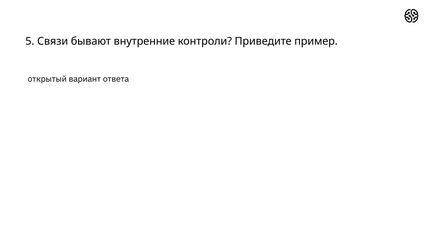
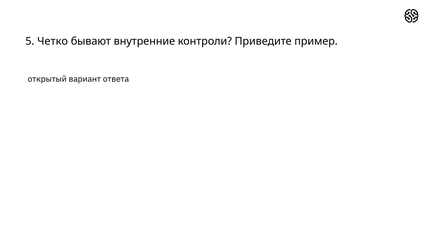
Связи: Связи -> Четко (53, 41)
